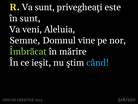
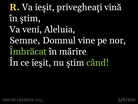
Va sunt: sunt -> ieşit (45, 7)
este: este -> vină (113, 7)
în sunt: sunt -> ştim (30, 18)
când colour: light blue -> light green (98, 62)
